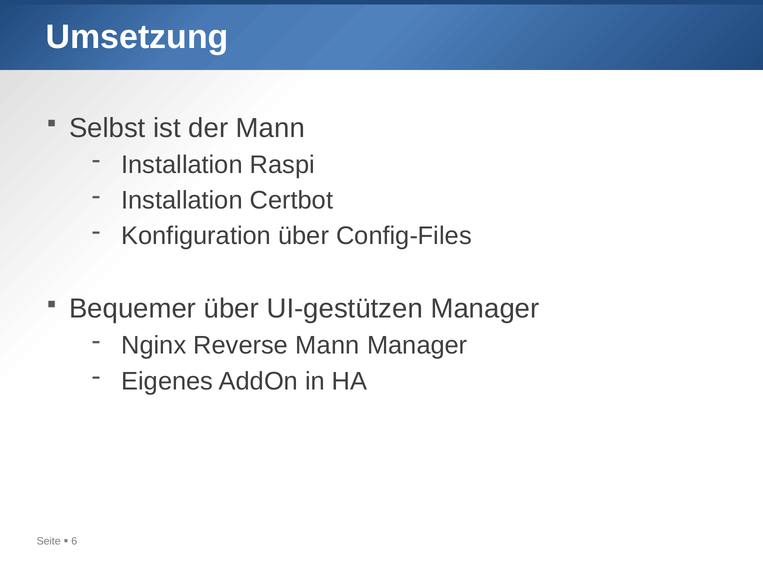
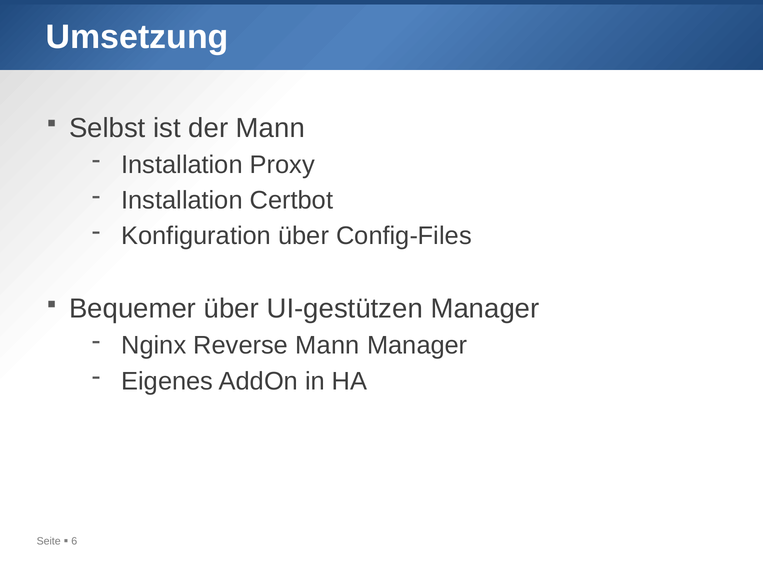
Raspi: Raspi -> Proxy (282, 165)
